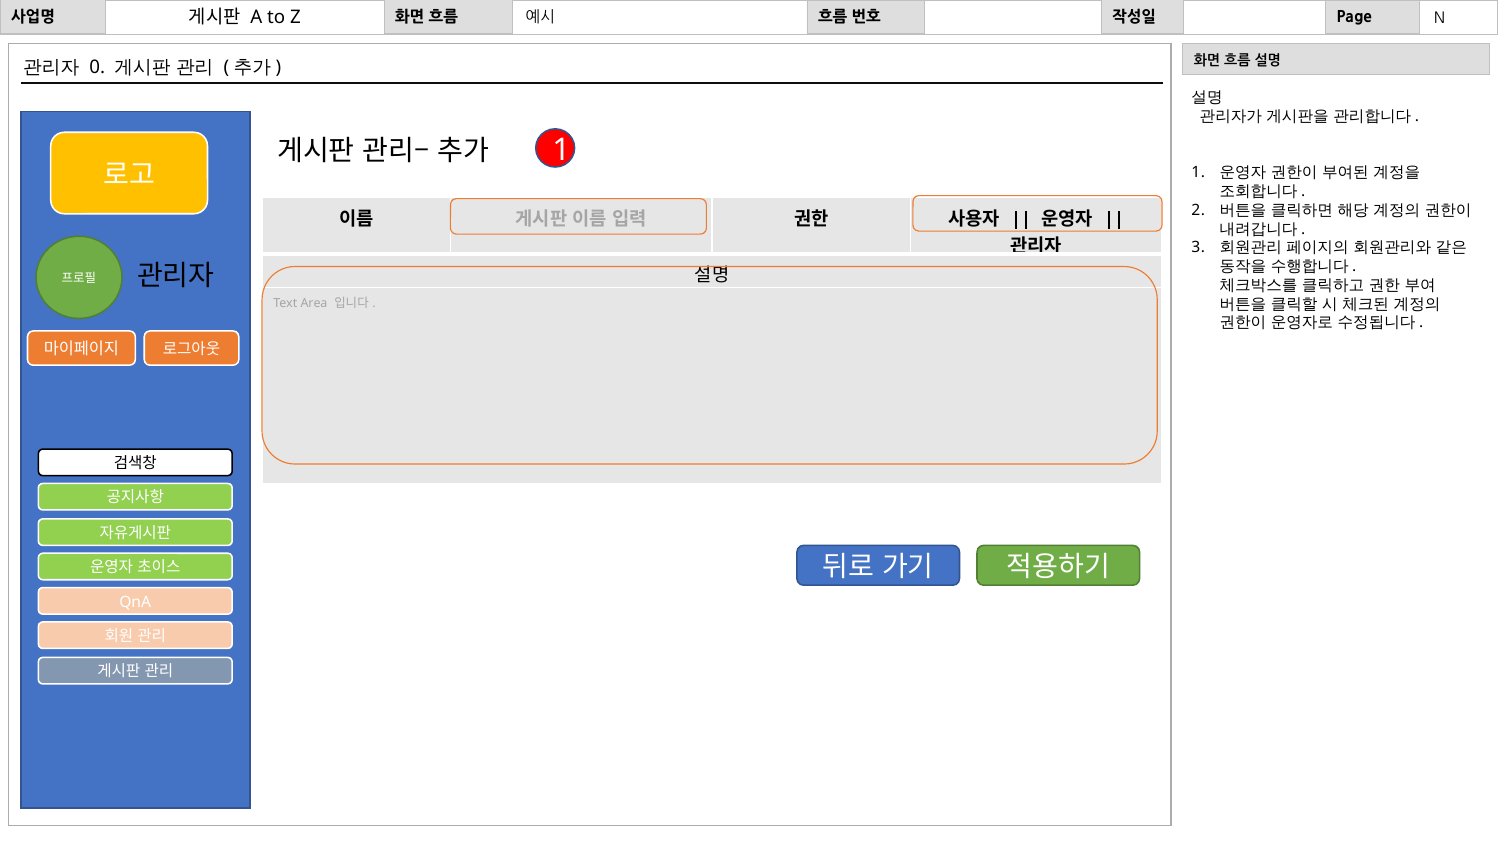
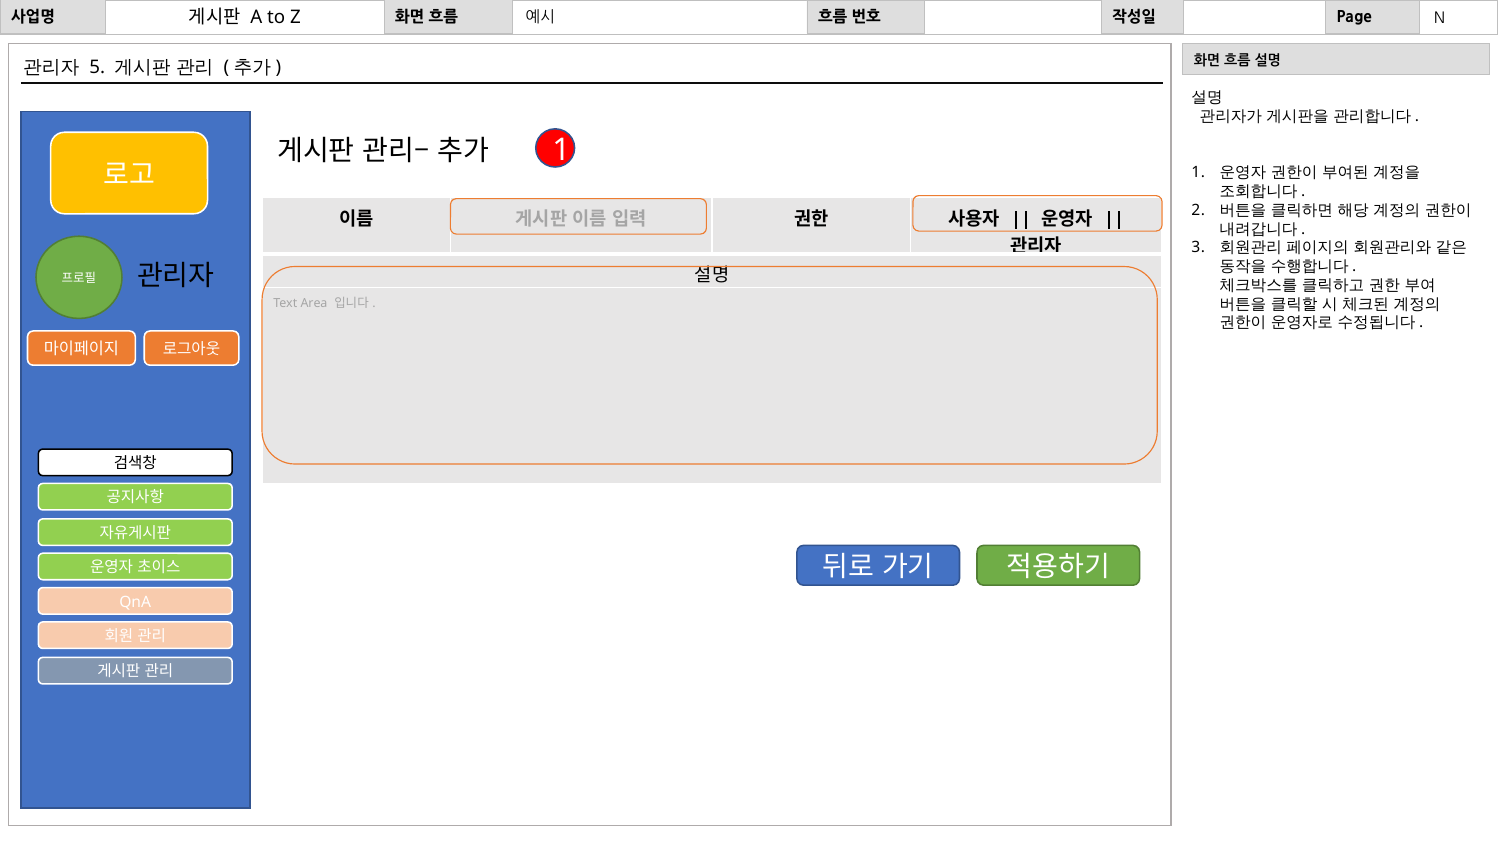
0: 0 -> 5 (97, 67)
